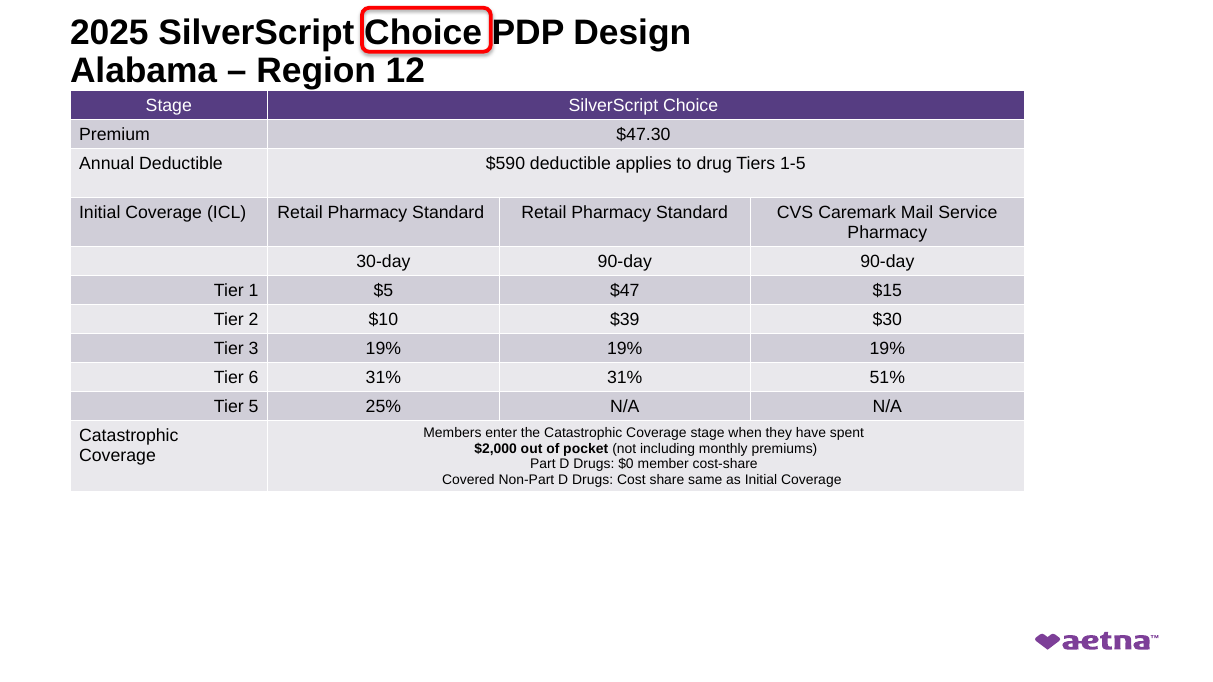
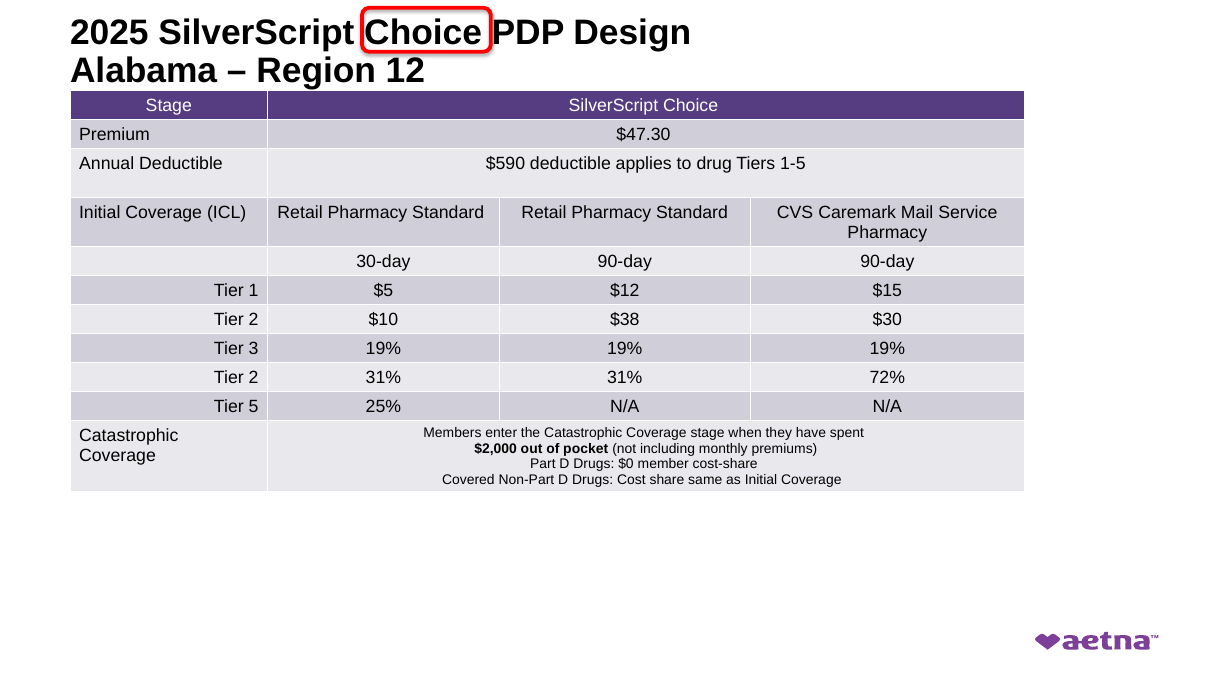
$47: $47 -> $12 (625, 291)
$39: $39 -> $38 (625, 320)
6: 6 -> 2 (254, 378)
51%: 51% -> 72% (887, 378)
